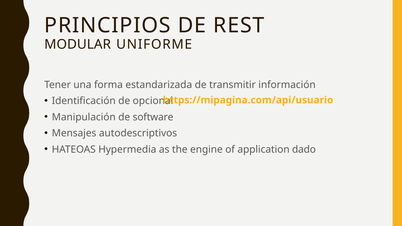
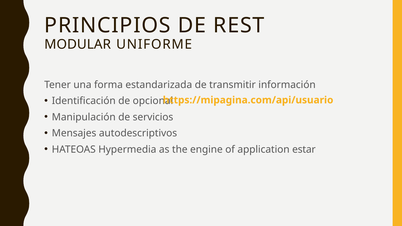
software: software -> servicios (153, 117)
dado: dado -> estar (304, 150)
